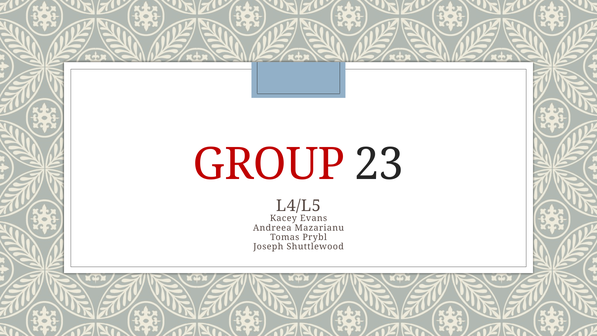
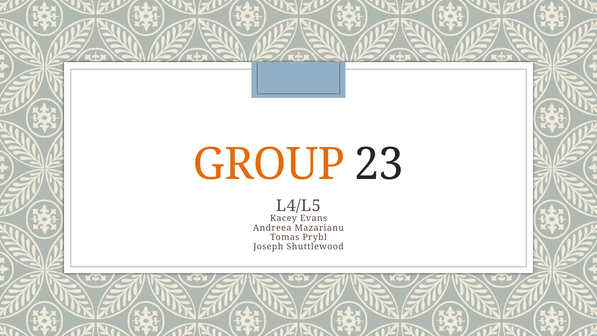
GROUP colour: red -> orange (269, 164)
